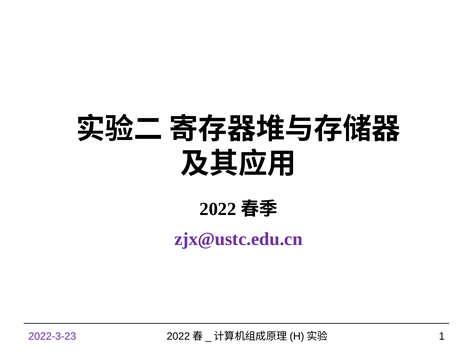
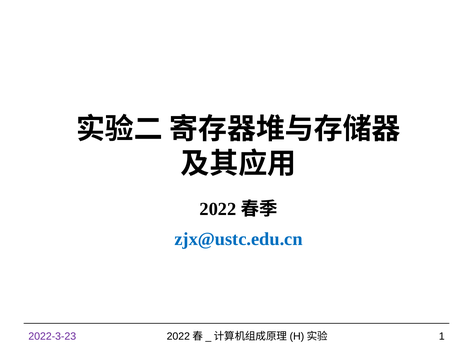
zjx@ustc.edu.cn colour: purple -> blue (239, 239)
